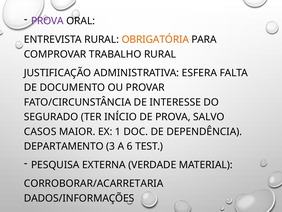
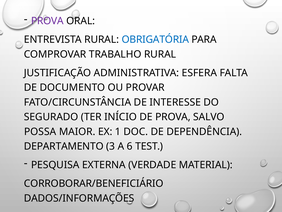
OBRIGATÓRIA colour: orange -> blue (155, 40)
CASOS: CASOS -> POSSA (40, 131)
CORROBORAR/ACARRETARIA: CORROBORAR/ACARRETARIA -> CORROBORAR/BENEFICIÁRIO (94, 183)
